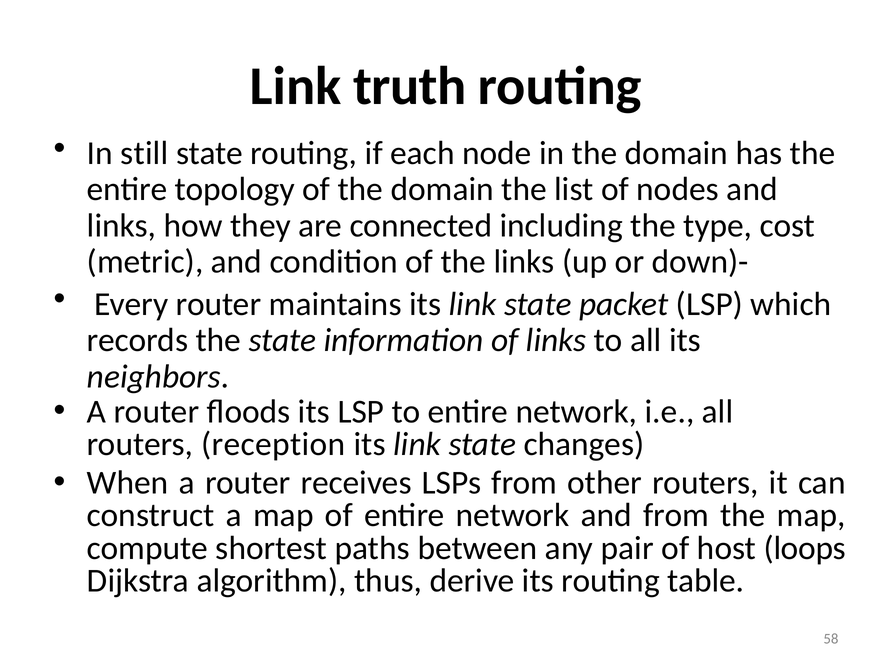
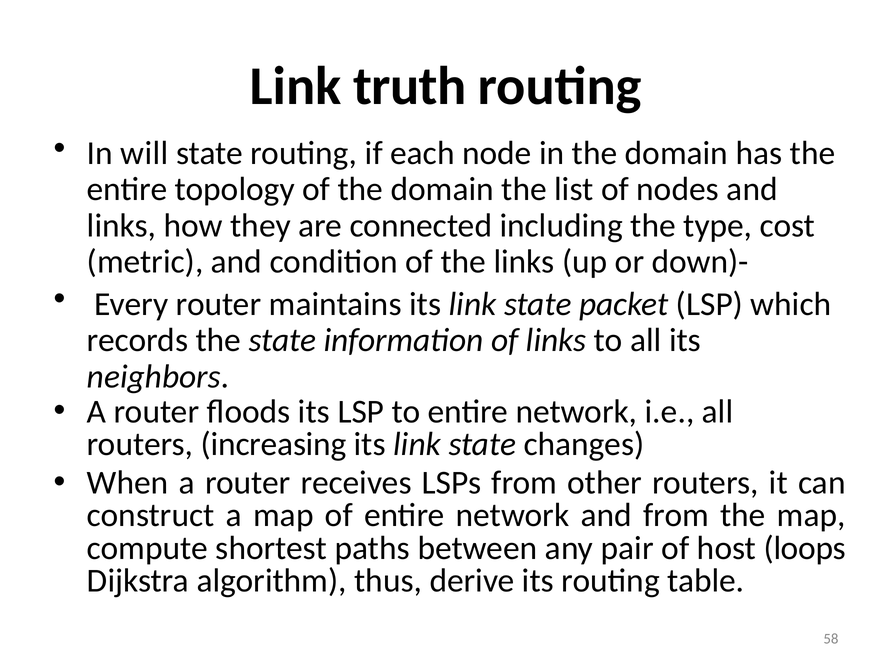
still: still -> will (144, 153)
reception: reception -> increasing (274, 444)
